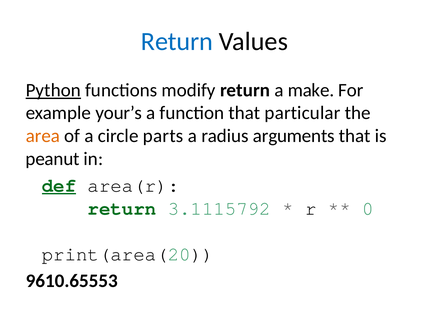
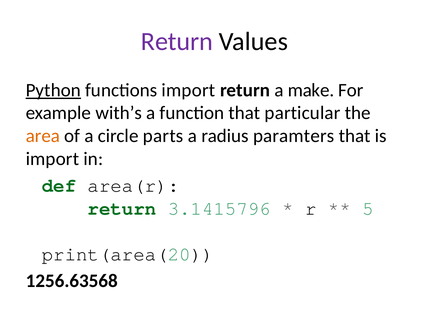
Return colour: blue -> purple (177, 42)
functions modify: modify -> import (188, 90)
your’s: your’s -> with’s (119, 113)
arguments: arguments -> paramters (294, 136)
peanut: peanut -> import (52, 159)
def underline: present -> none (59, 185)
3.1115792: 3.1115792 -> 3.1415796 (219, 208)
0: 0 -> 5 (368, 208)
9610.65553: 9610.65553 -> 1256.63568 (72, 281)
